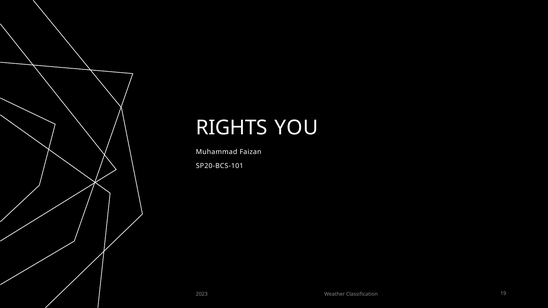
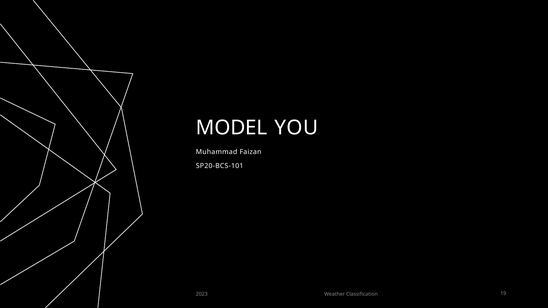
RIGHTS: RIGHTS -> MODEL (232, 128)
